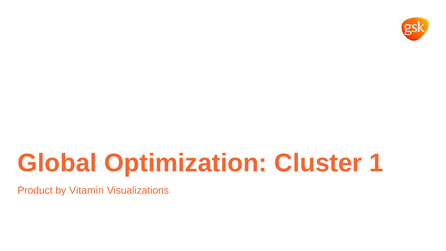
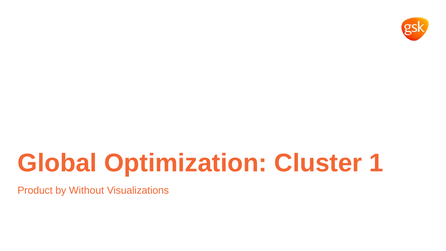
Vitamin: Vitamin -> Without (86, 190)
